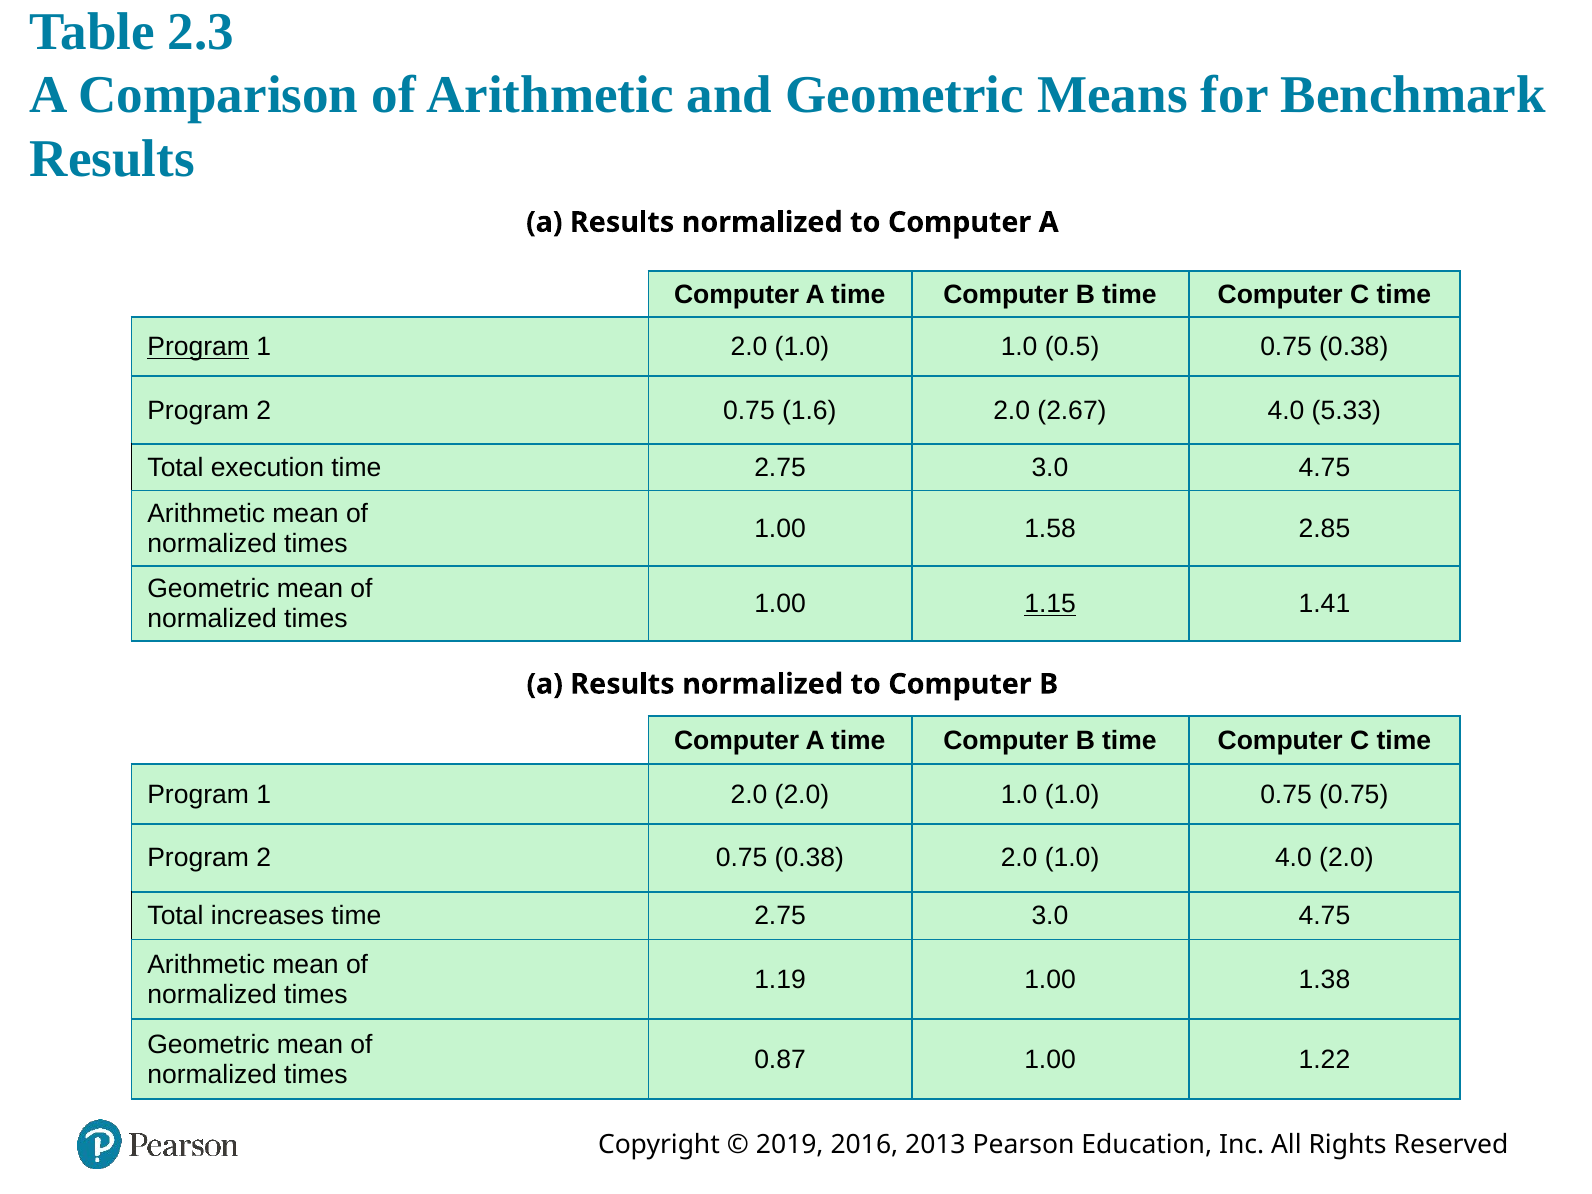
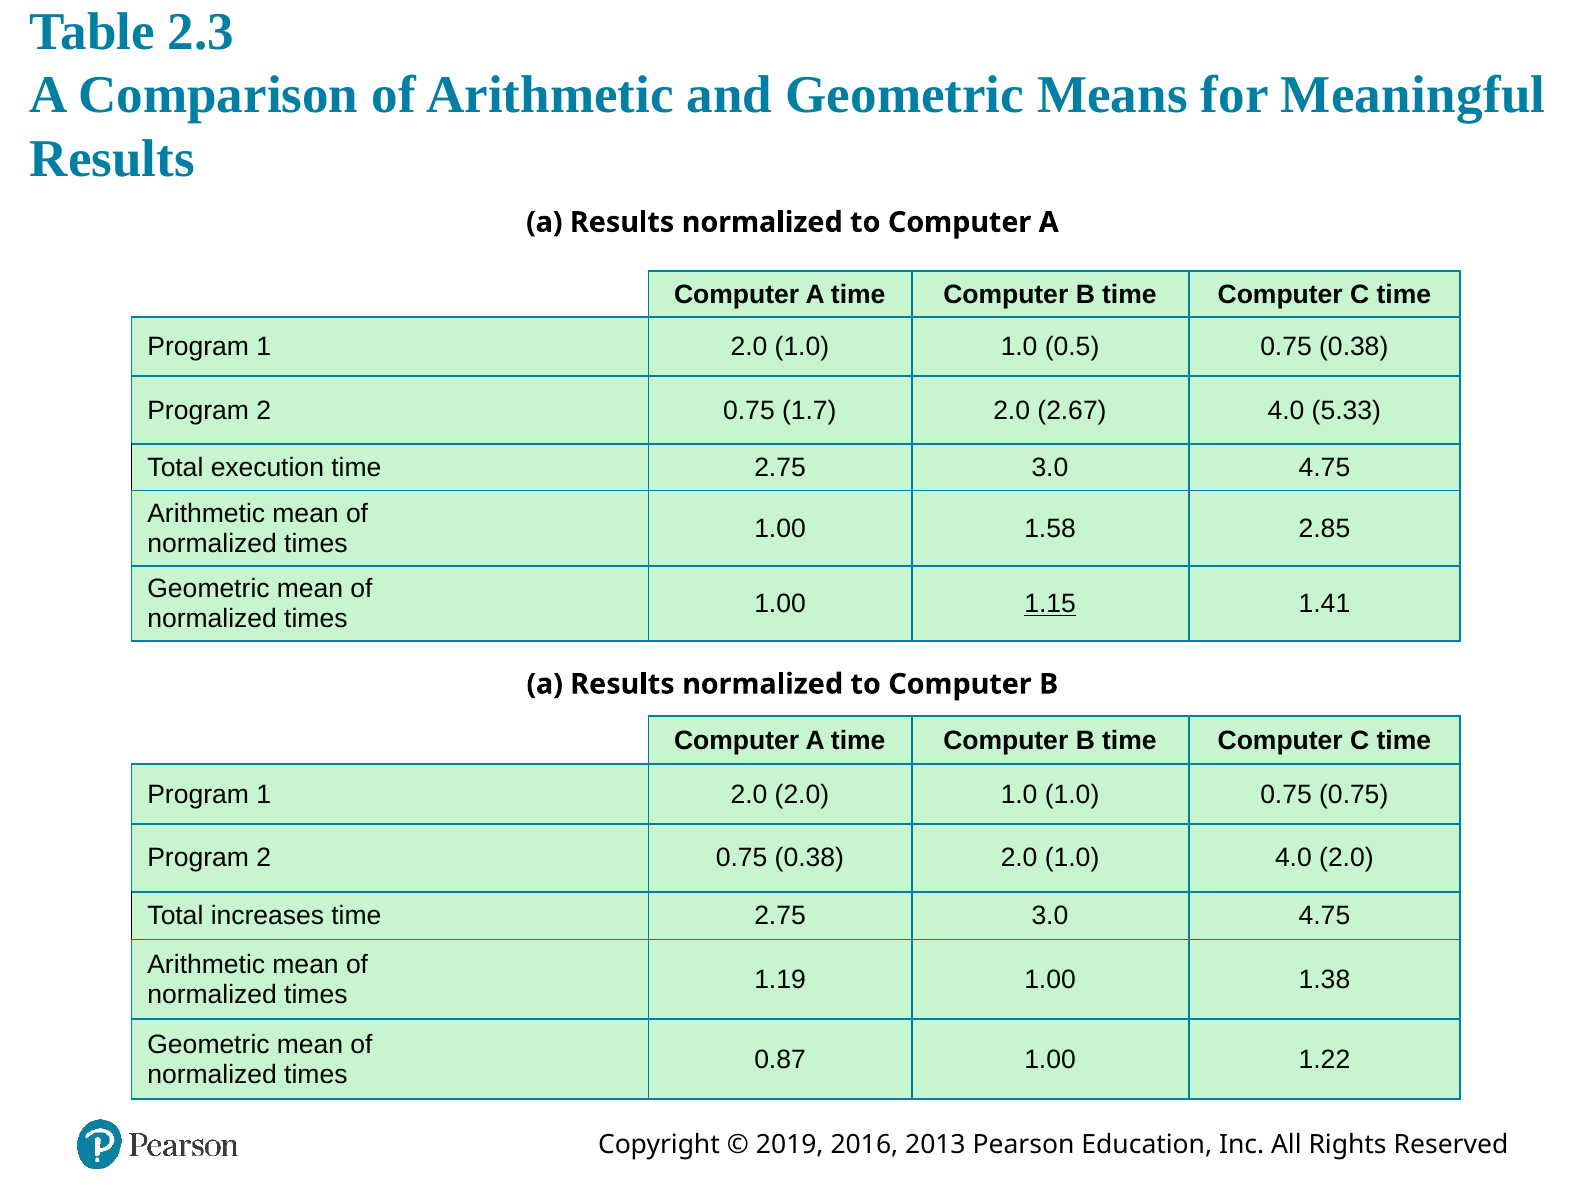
Benchmark: Benchmark -> Meaningful (1413, 95)
Program underline: present -> none (198, 347)
1.6: 1.6 -> 1.7 (809, 411)
